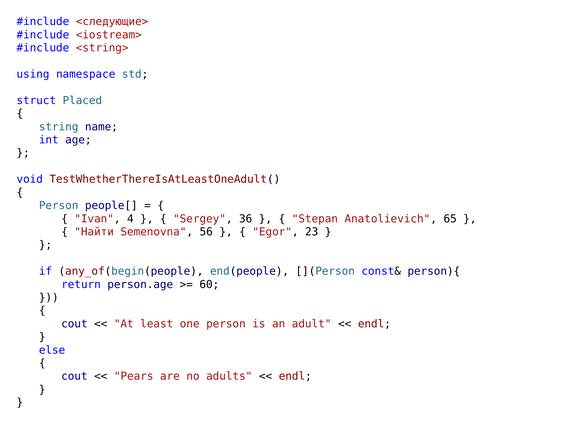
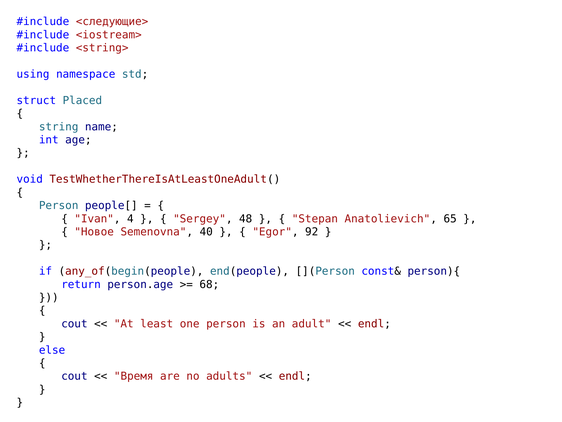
36: 36 -> 48 (246, 218)
Найти: Найти -> Новое (94, 232)
56: 56 -> 40 (206, 232)
23: 23 -> 92 (312, 232)
60: 60 -> 68 (209, 284)
Pears: Pears -> Время (134, 376)
